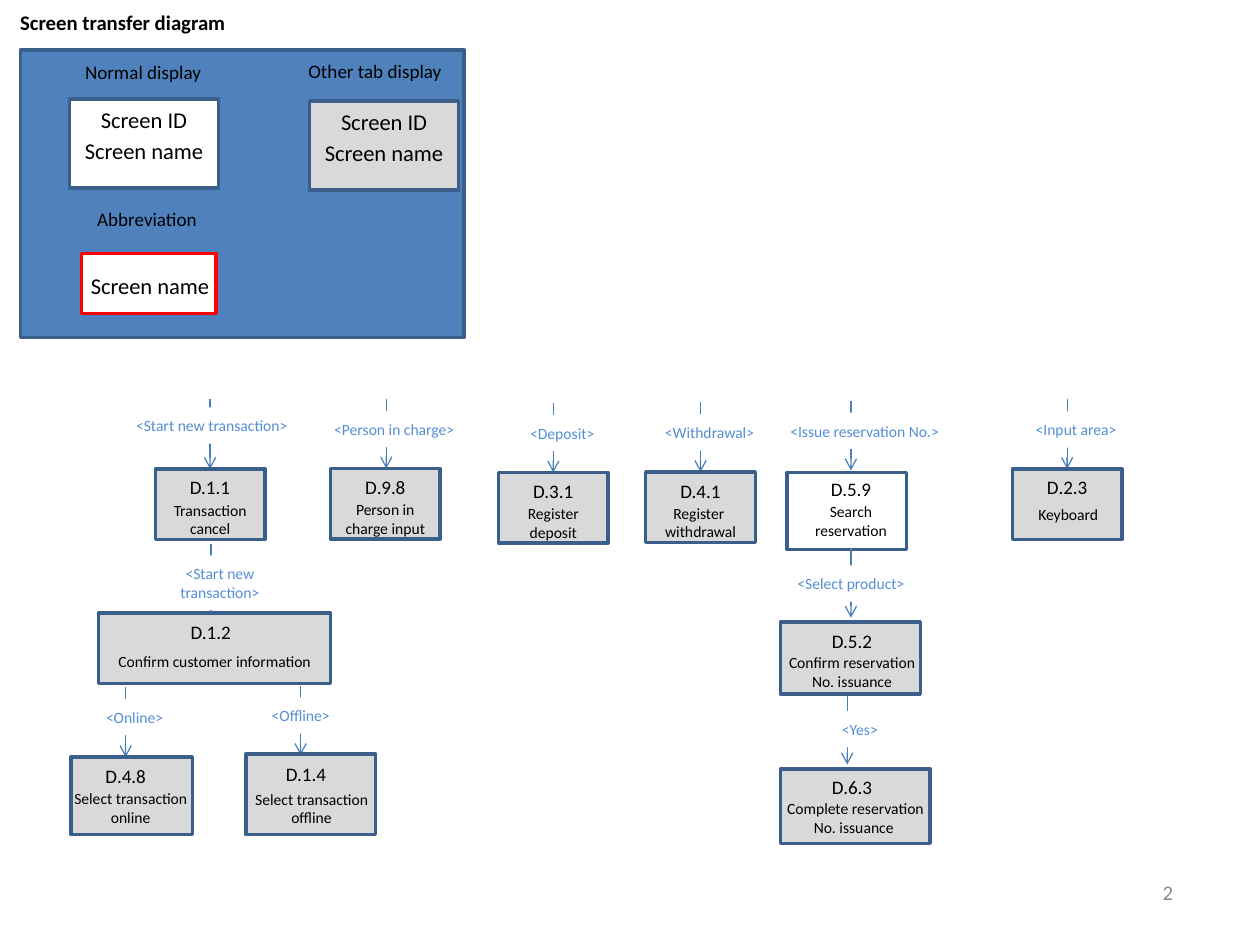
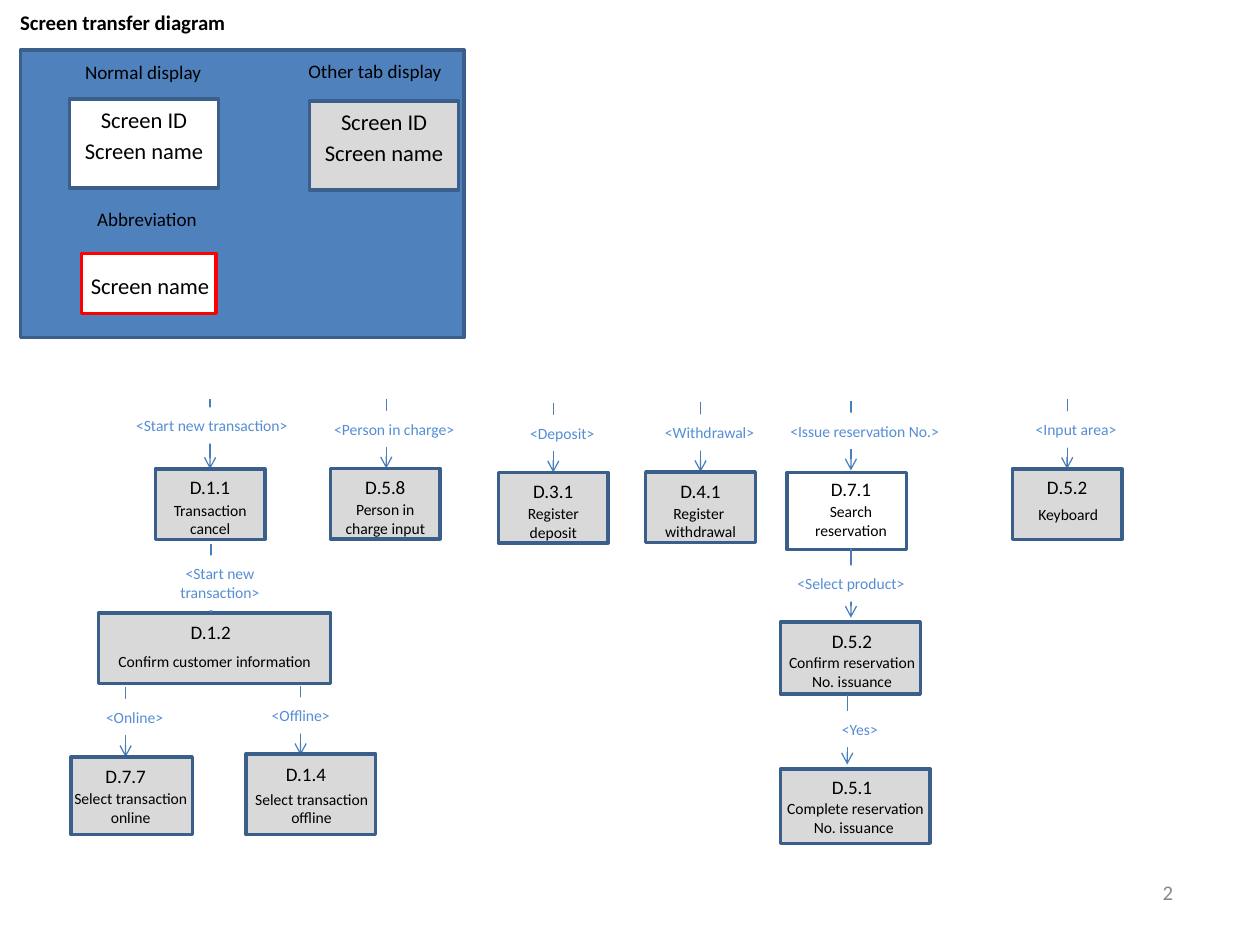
D.9.8: D.9.8 -> D.5.8 (385, 488)
D.2.3: D.2.3 -> D.5.2 (1067, 489)
D.5.9: D.5.9 -> D.7.1 (851, 490)
D.4.8: D.4.8 -> D.7.7 (126, 777)
D.6.3: D.6.3 -> D.5.1 (852, 789)
